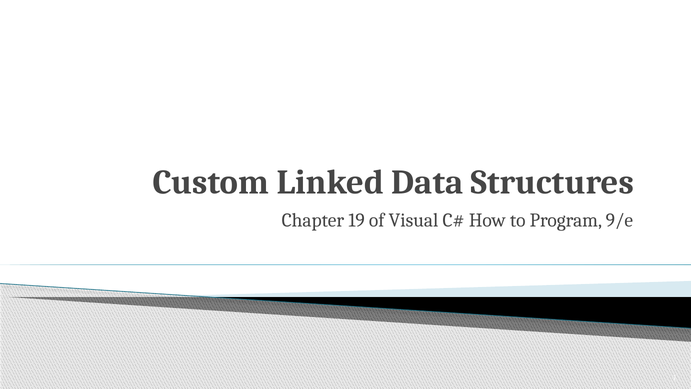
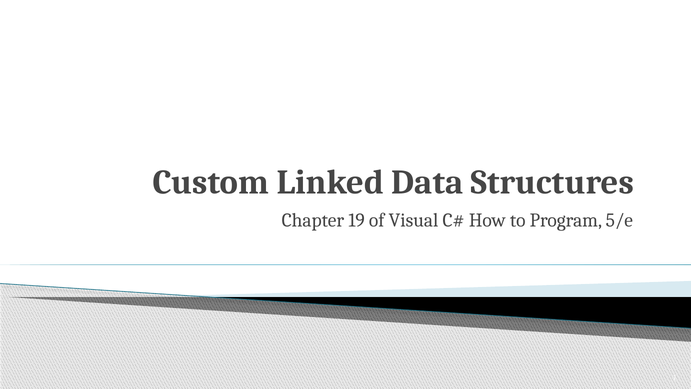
9/e: 9/e -> 5/e (619, 220)
